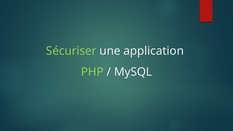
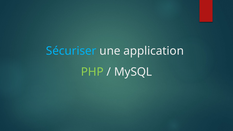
Sécuriser colour: light green -> light blue (71, 51)
